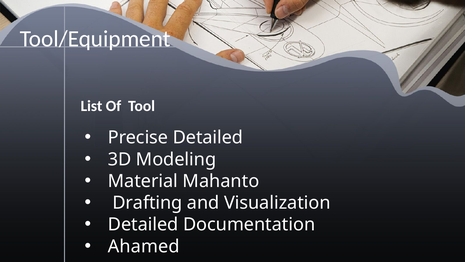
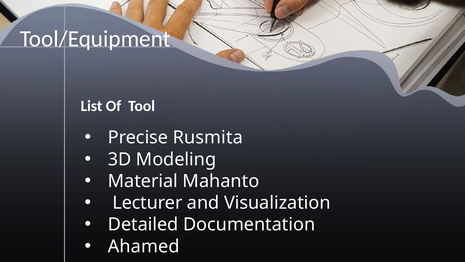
Precise Detailed: Detailed -> Rusmita (208, 137)
Drafting: Drafting -> Lecturer (147, 203)
